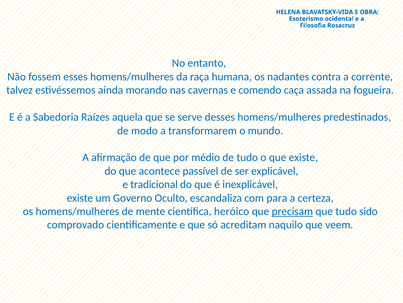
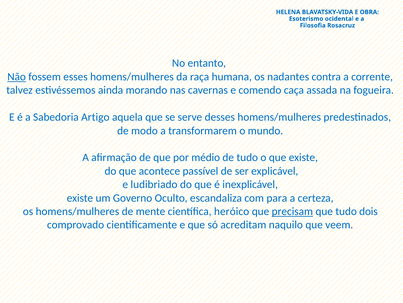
Não underline: none -> present (17, 77)
Raízes: Raízes -> Artigo (95, 117)
tradicional: tradicional -> ludibriado (154, 184)
sido: sido -> dois (368, 211)
